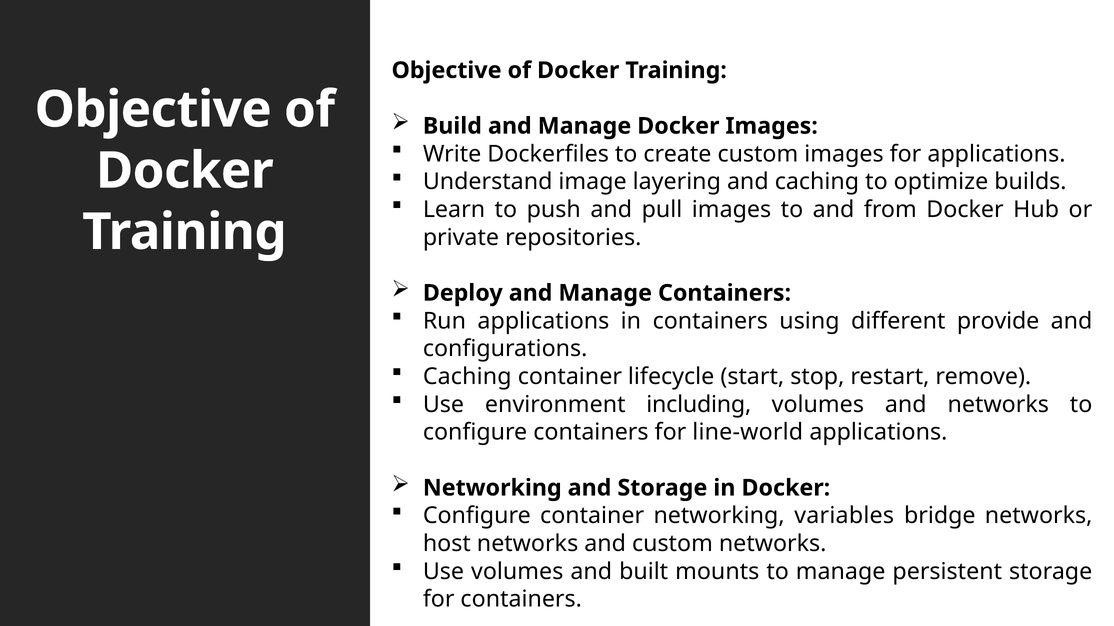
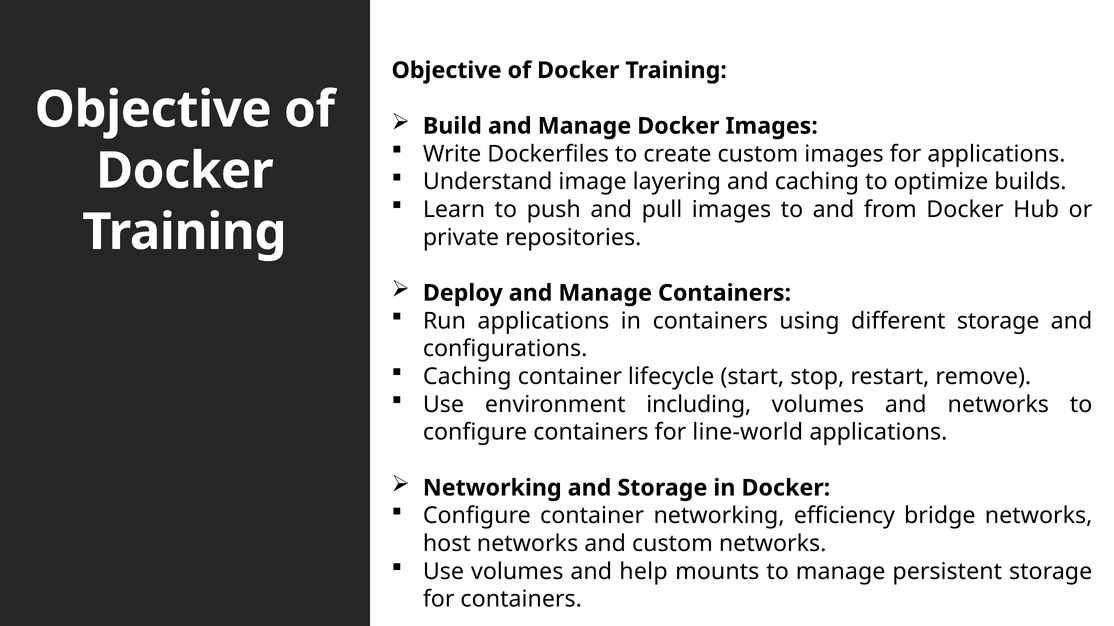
different provide: provide -> storage (998, 321)
variables: variables -> efficiency (844, 516)
built: built -> help (644, 572)
